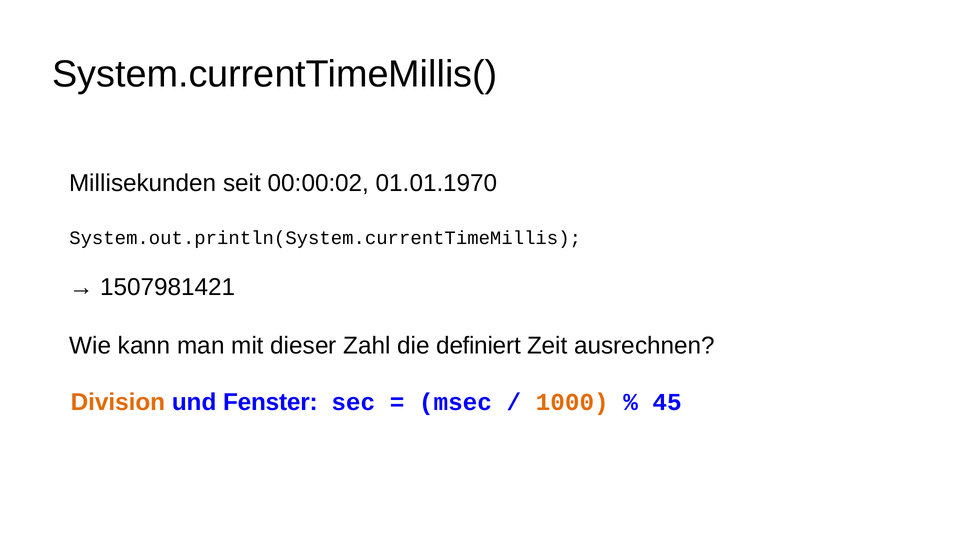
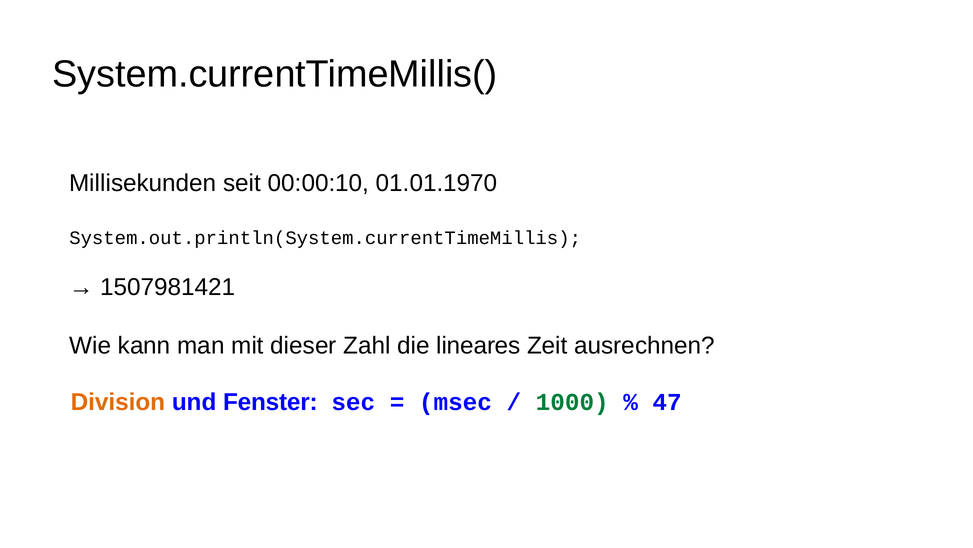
00:00:02: 00:00:02 -> 00:00:10 (318, 183)
definiert: definiert -> lineares (478, 345)
1000 colour: orange -> green (572, 402)
45: 45 -> 47 (667, 402)
